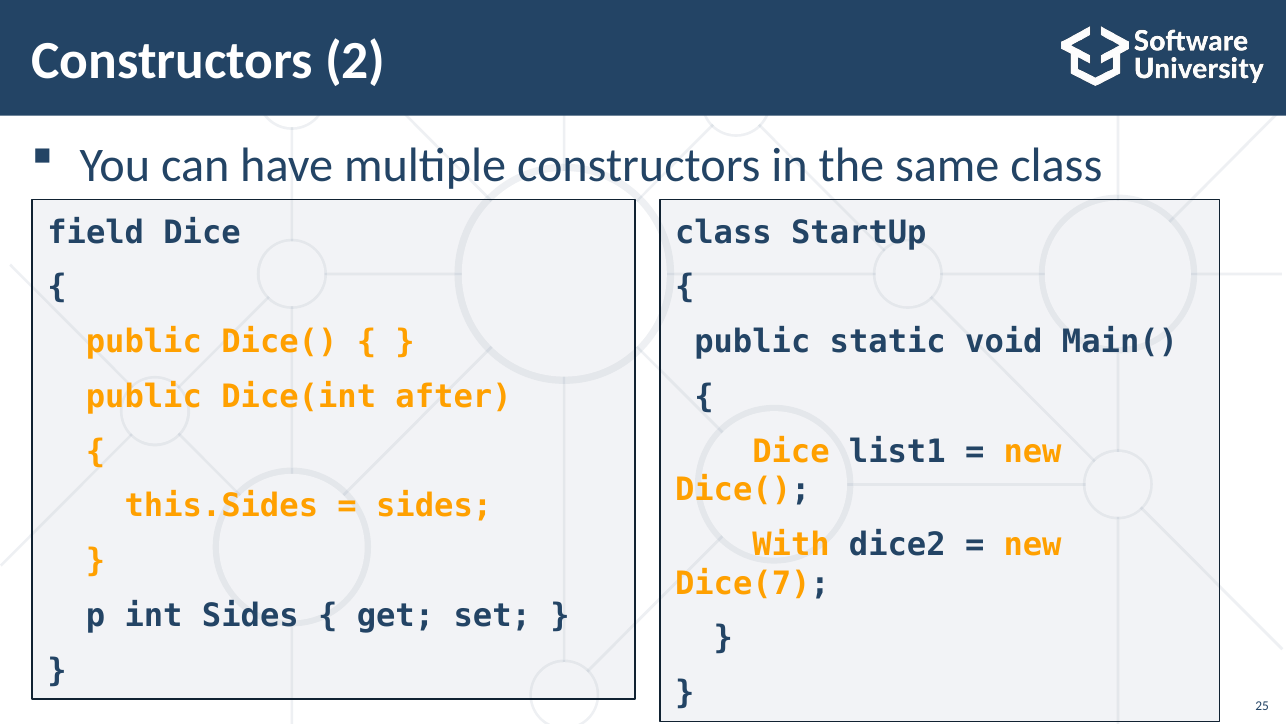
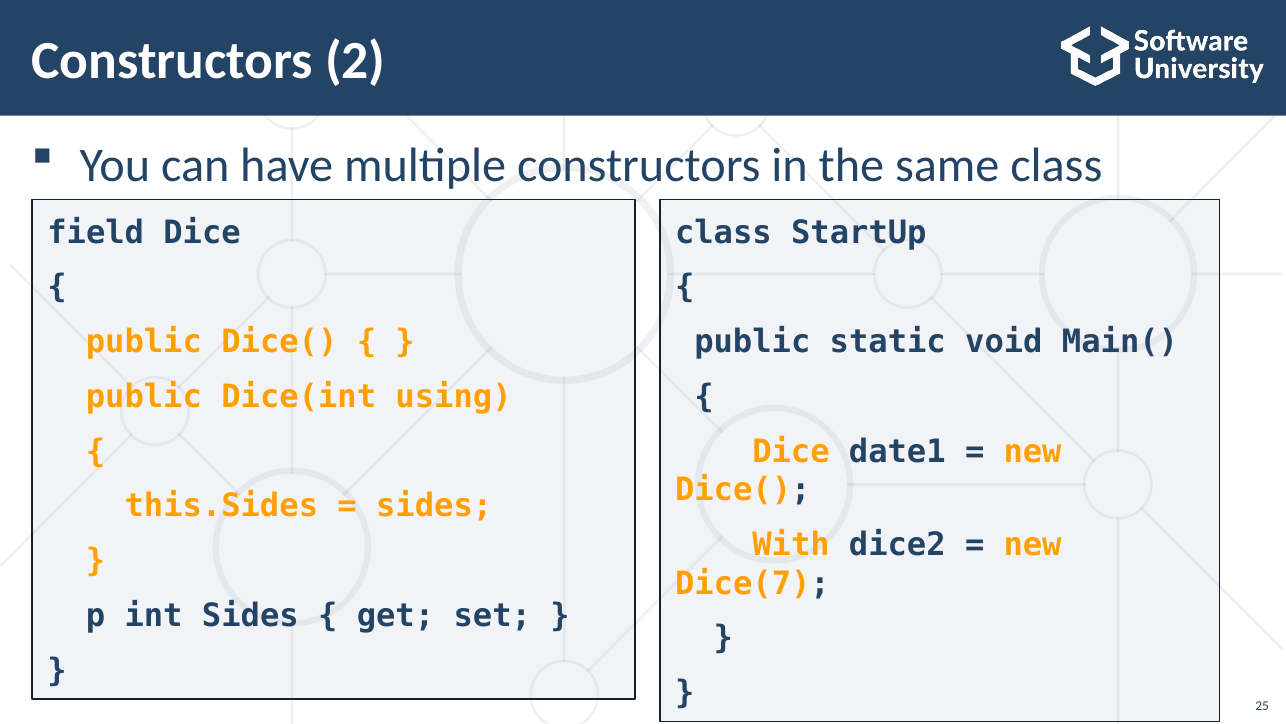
after: after -> using (454, 396)
list1: list1 -> date1 (897, 451)
